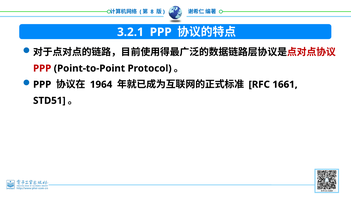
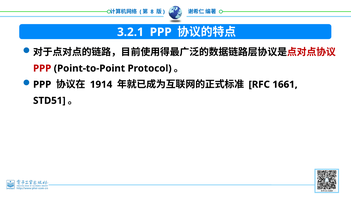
1964: 1964 -> 1914 (101, 84)
